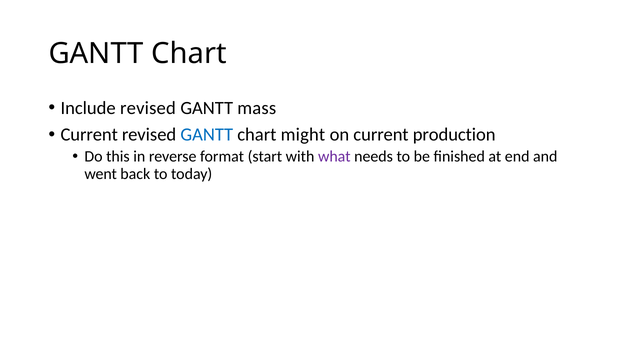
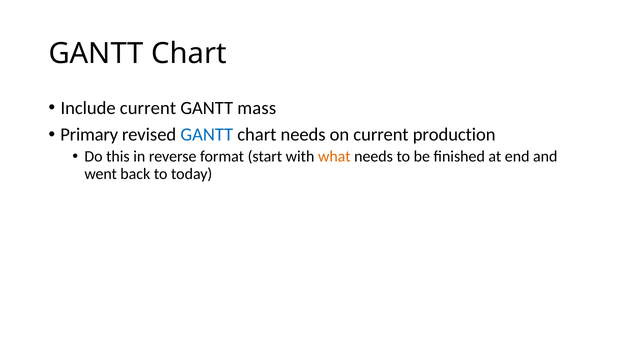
Include revised: revised -> current (148, 108)
Current: Current -> Primary (89, 134)
chart might: might -> needs (303, 134)
what colour: purple -> orange (334, 156)
